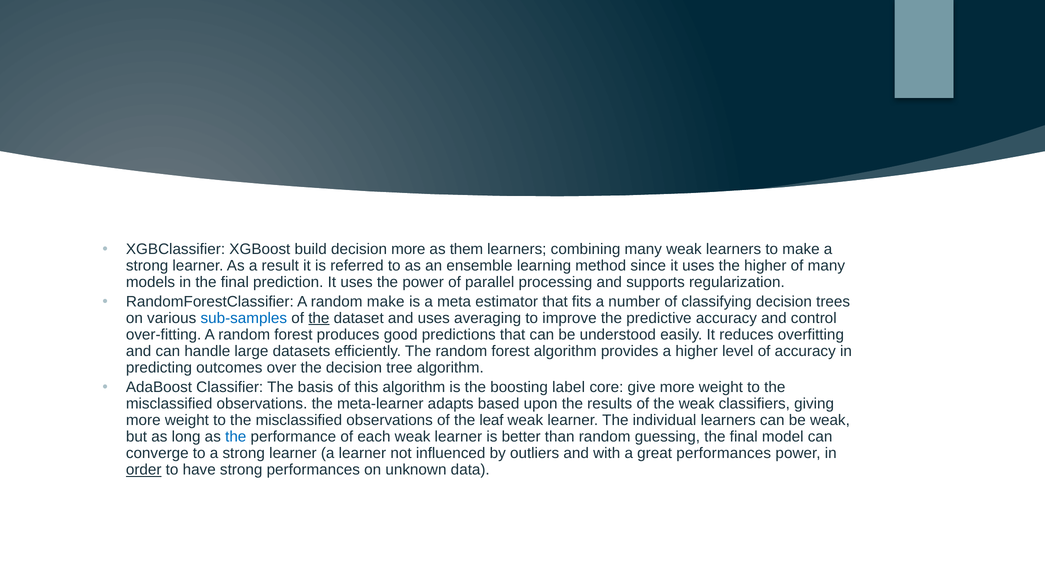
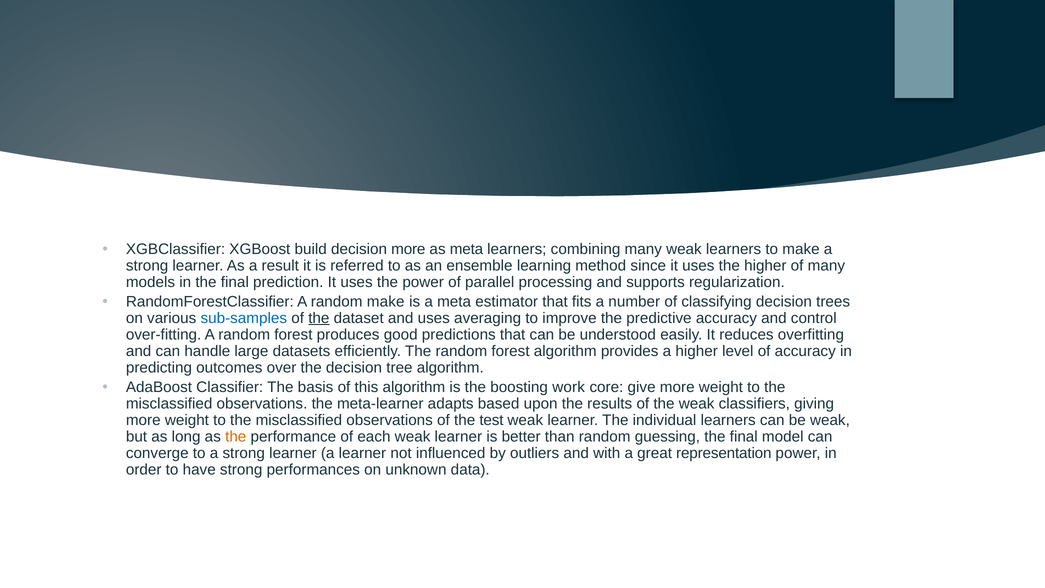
as them: them -> meta (466, 249)
label: label -> work (569, 387)
leaf: leaf -> test (491, 420)
the colour: blue -> orange (236, 437)
great performances: performances -> representation (724, 453)
order underline: present -> none (144, 470)
